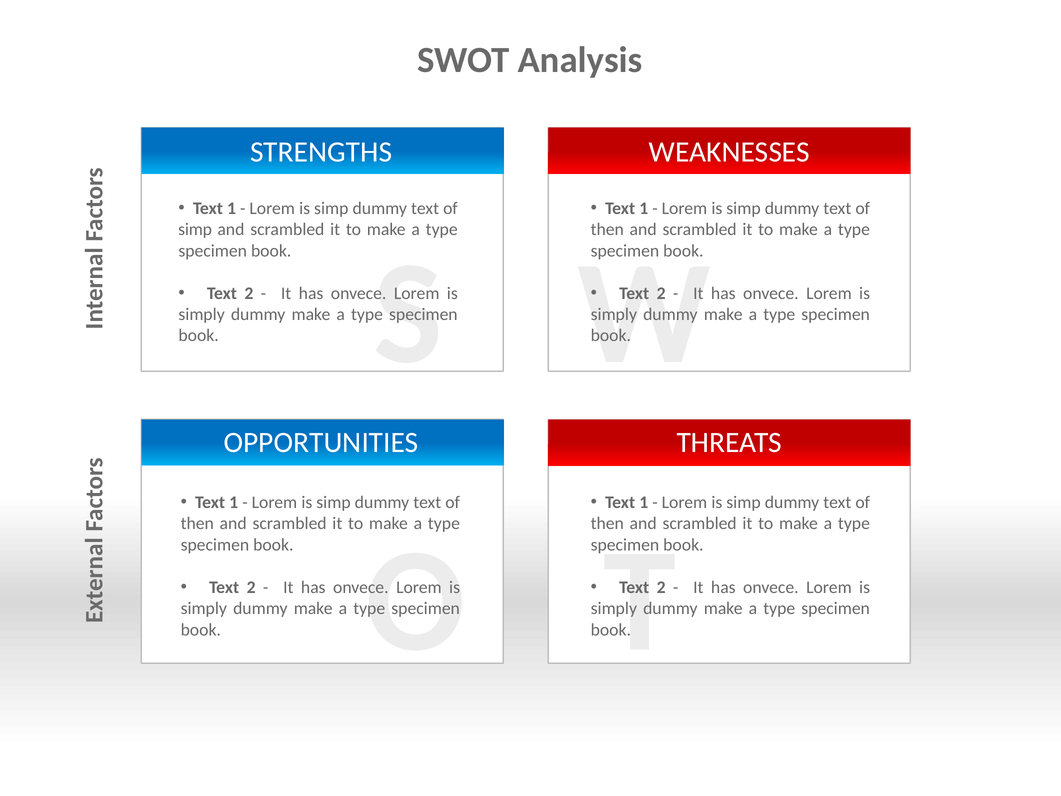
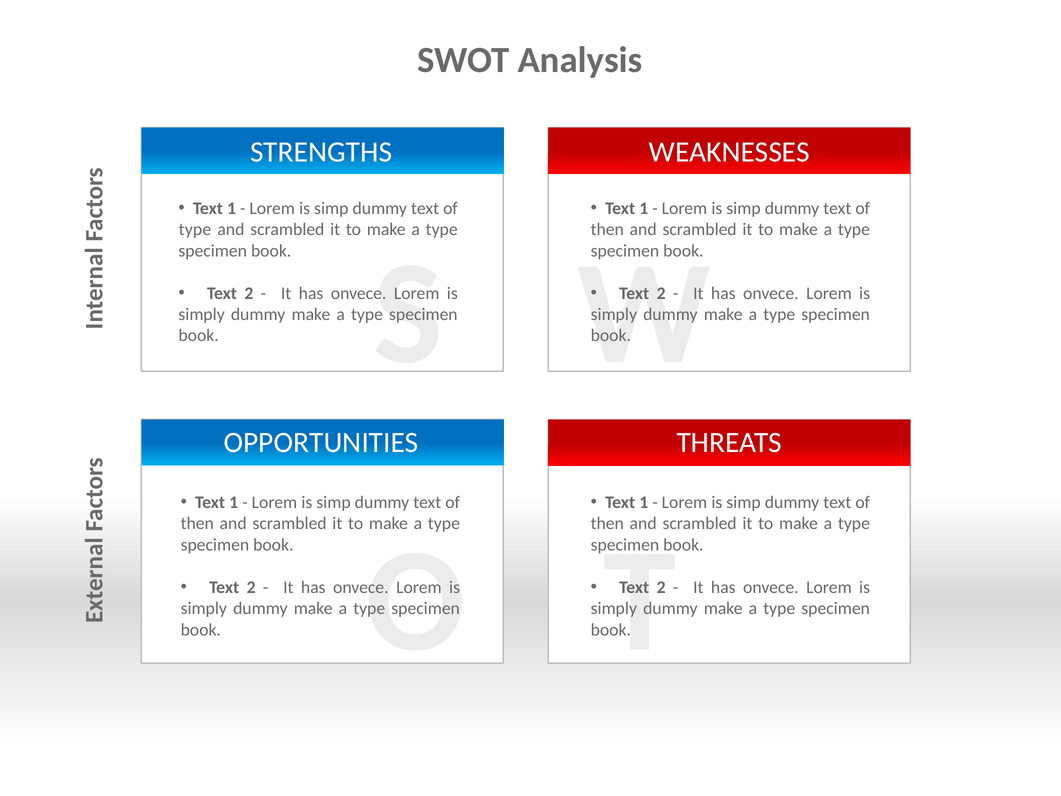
simp: simp -> type (195, 229)
